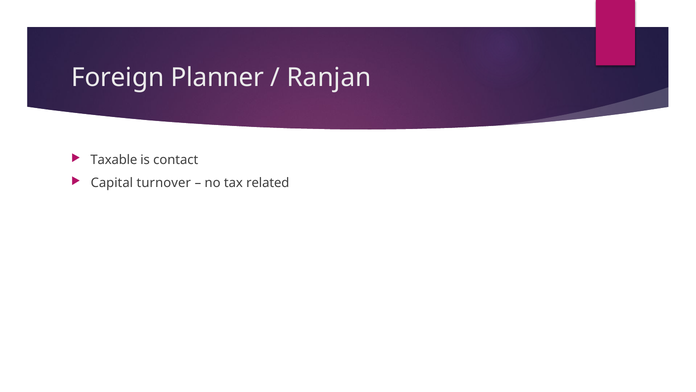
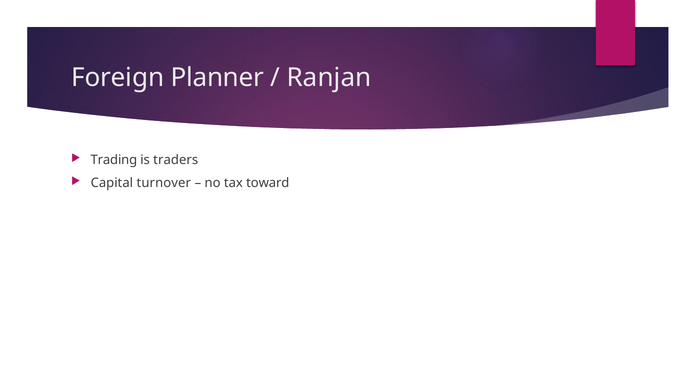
Taxable: Taxable -> Trading (114, 160)
contact: contact -> traders (176, 160)
related: related -> toward (268, 183)
